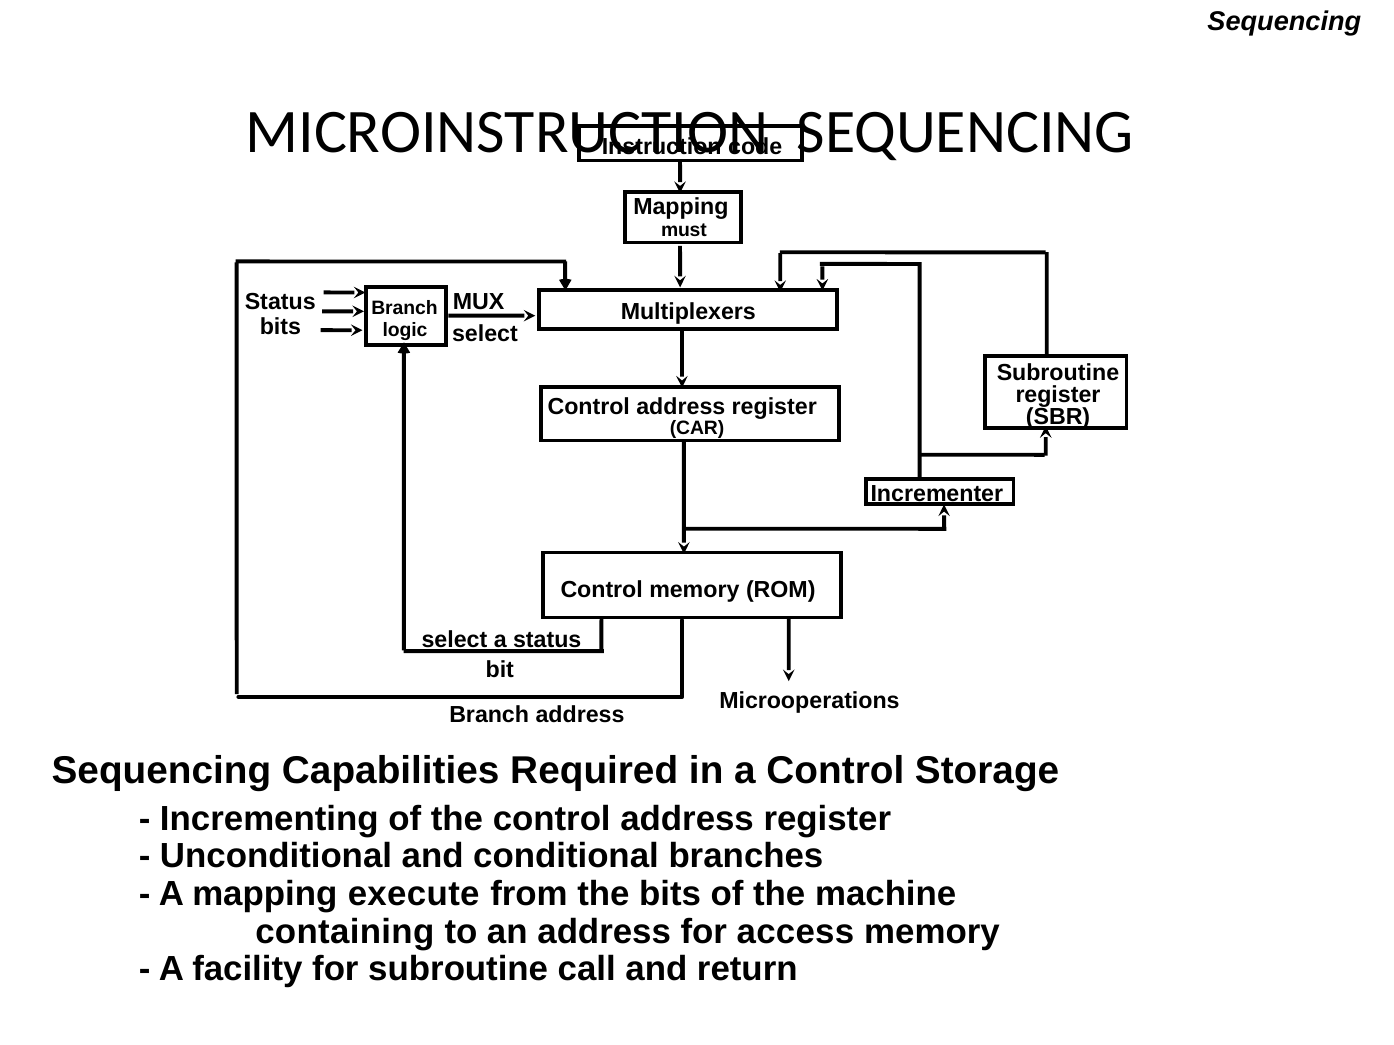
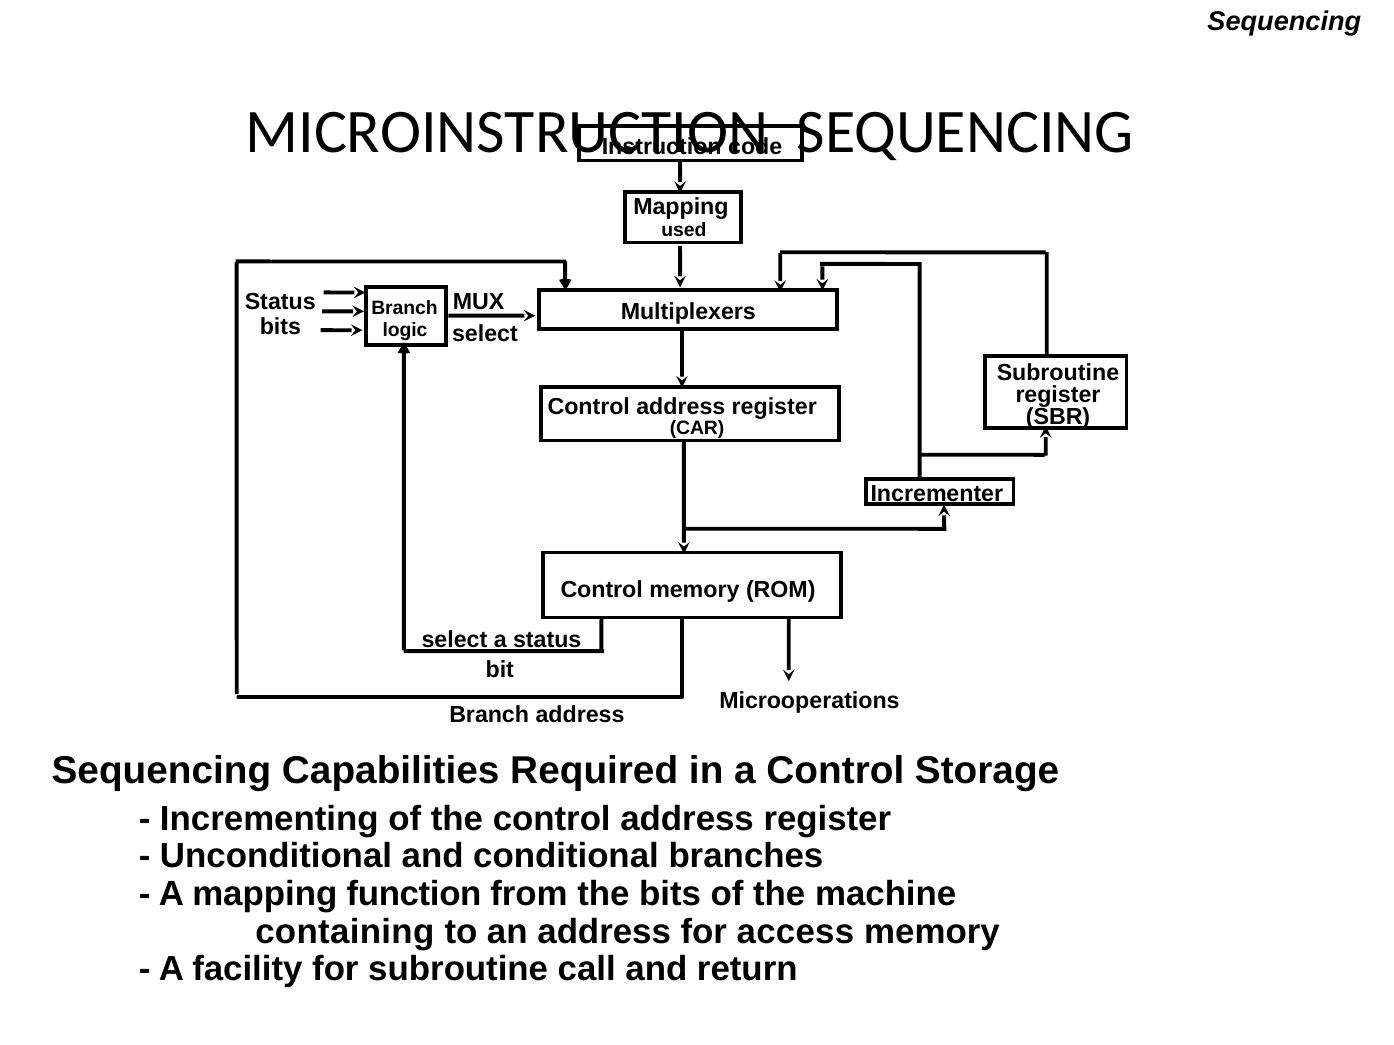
must: must -> used (684, 230)
execute: execute -> function (414, 894)
